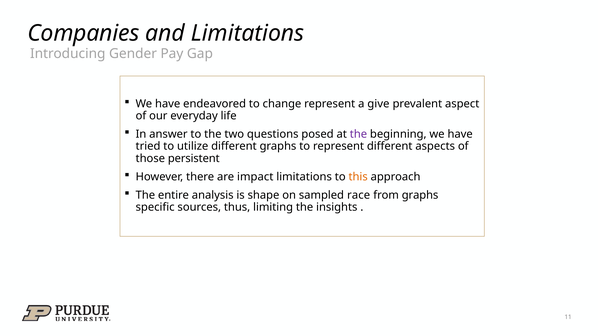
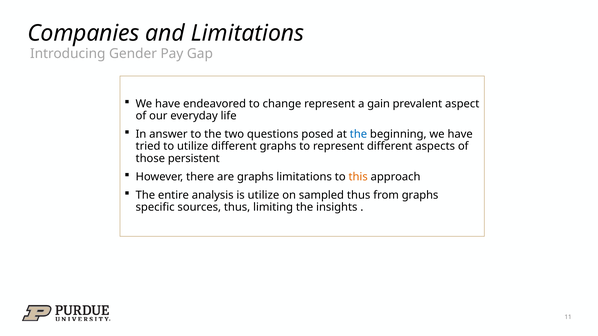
give: give -> gain (379, 104)
the colour: purple -> blue (358, 134)
are impact: impact -> graphs (255, 177)
is shape: shape -> utilize (263, 195)
sampled race: race -> thus (359, 195)
